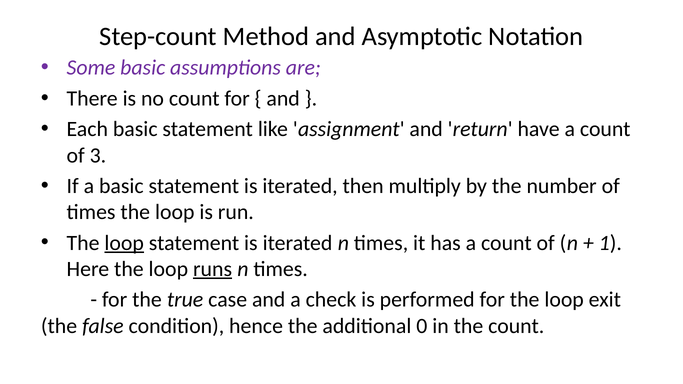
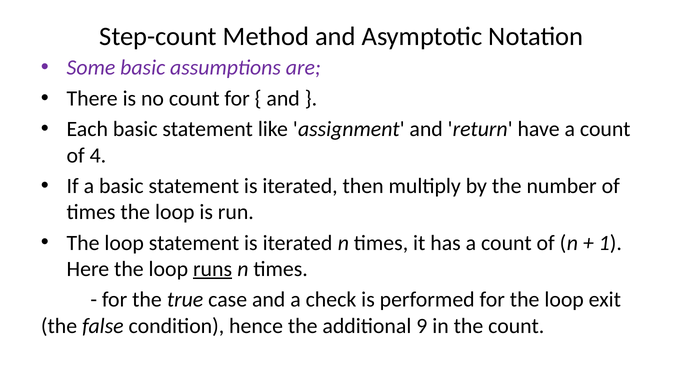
3: 3 -> 4 (98, 155)
loop underline: present -> none (124, 243)
0: 0 -> 9 (422, 326)
